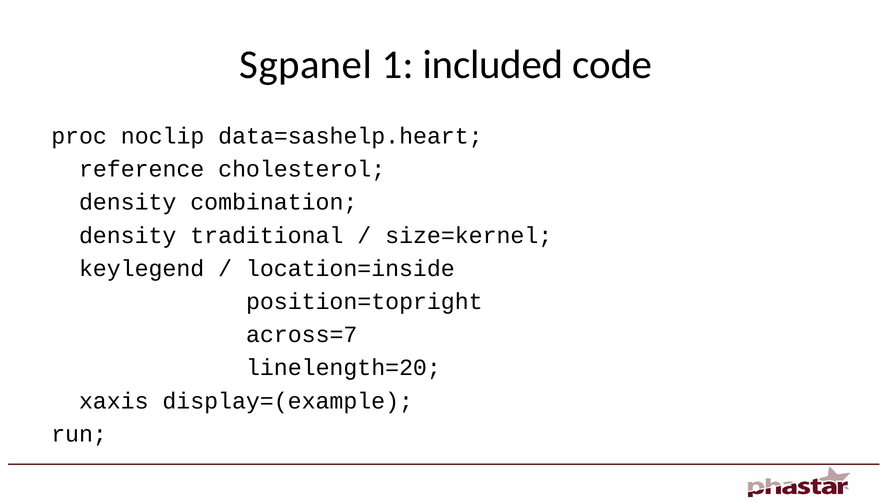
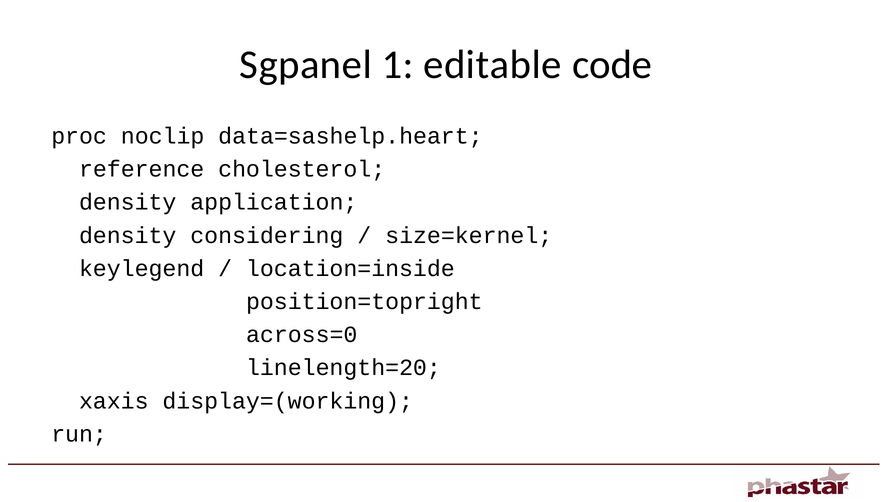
included: included -> editable (493, 65)
combination: combination -> application (274, 202)
traditional: traditional -> considering (267, 235)
across=7: across=7 -> across=0 (302, 334)
display=(example: display=(example -> display=(working (288, 401)
